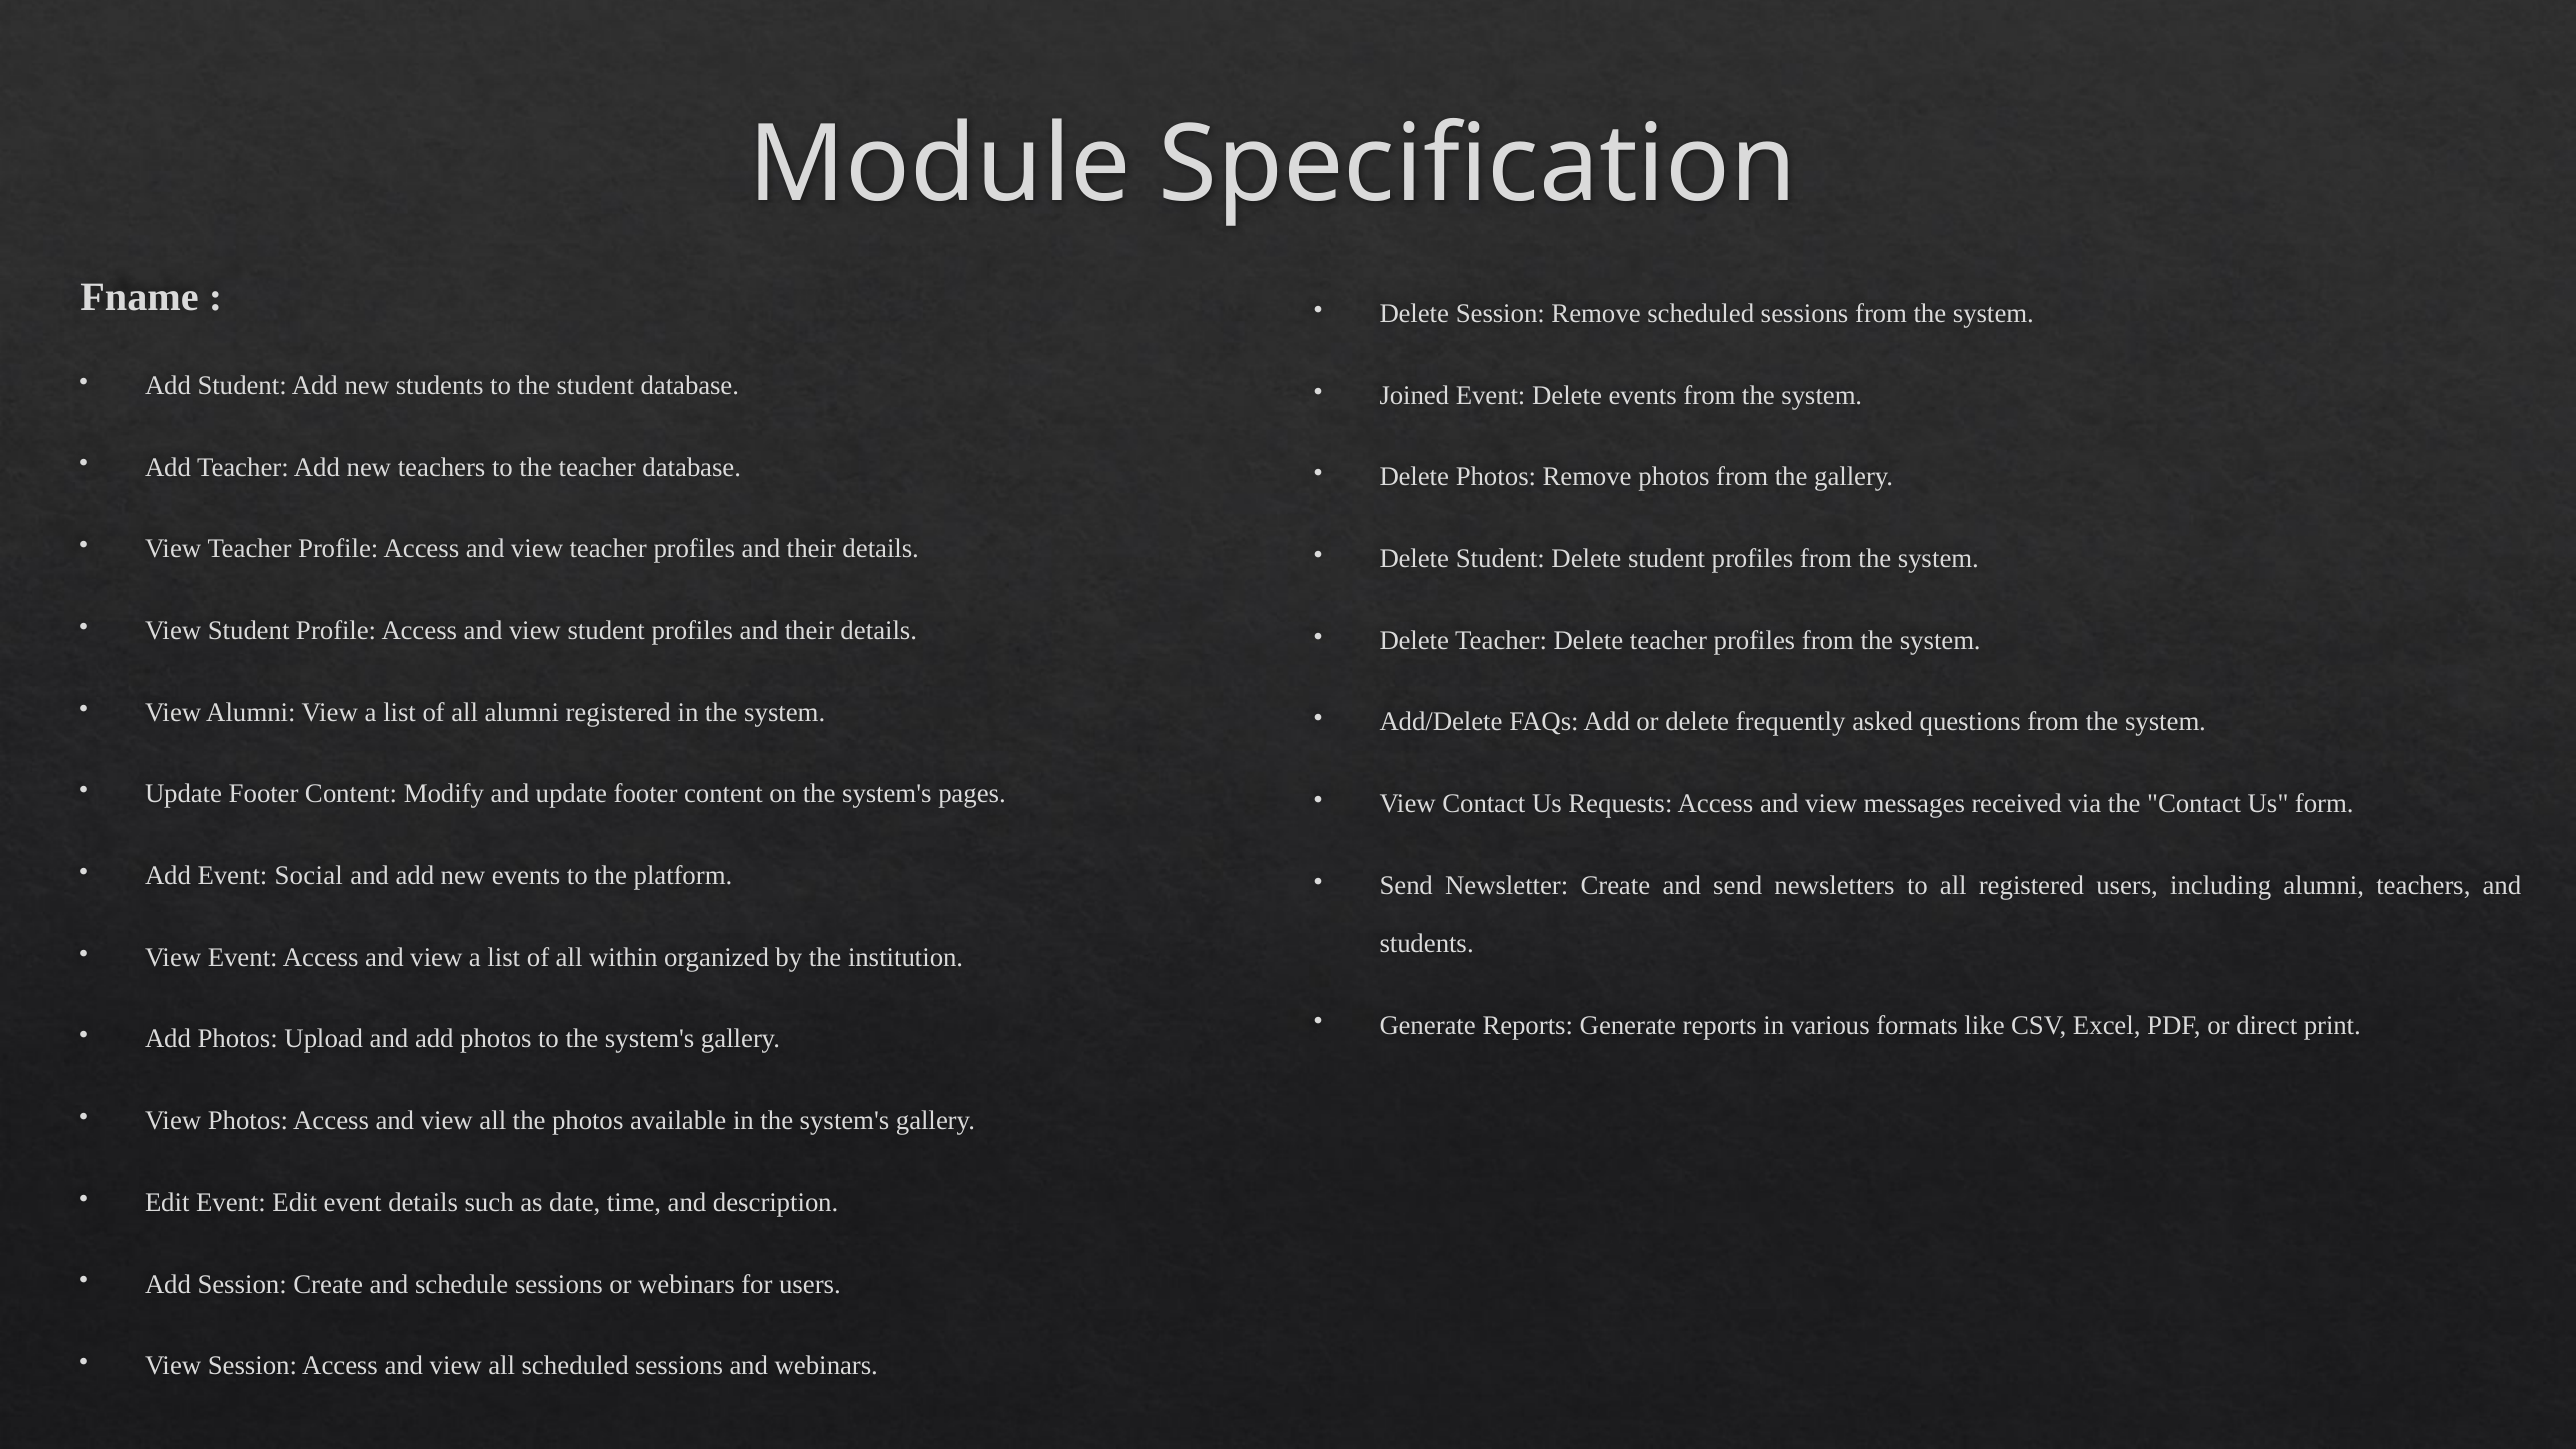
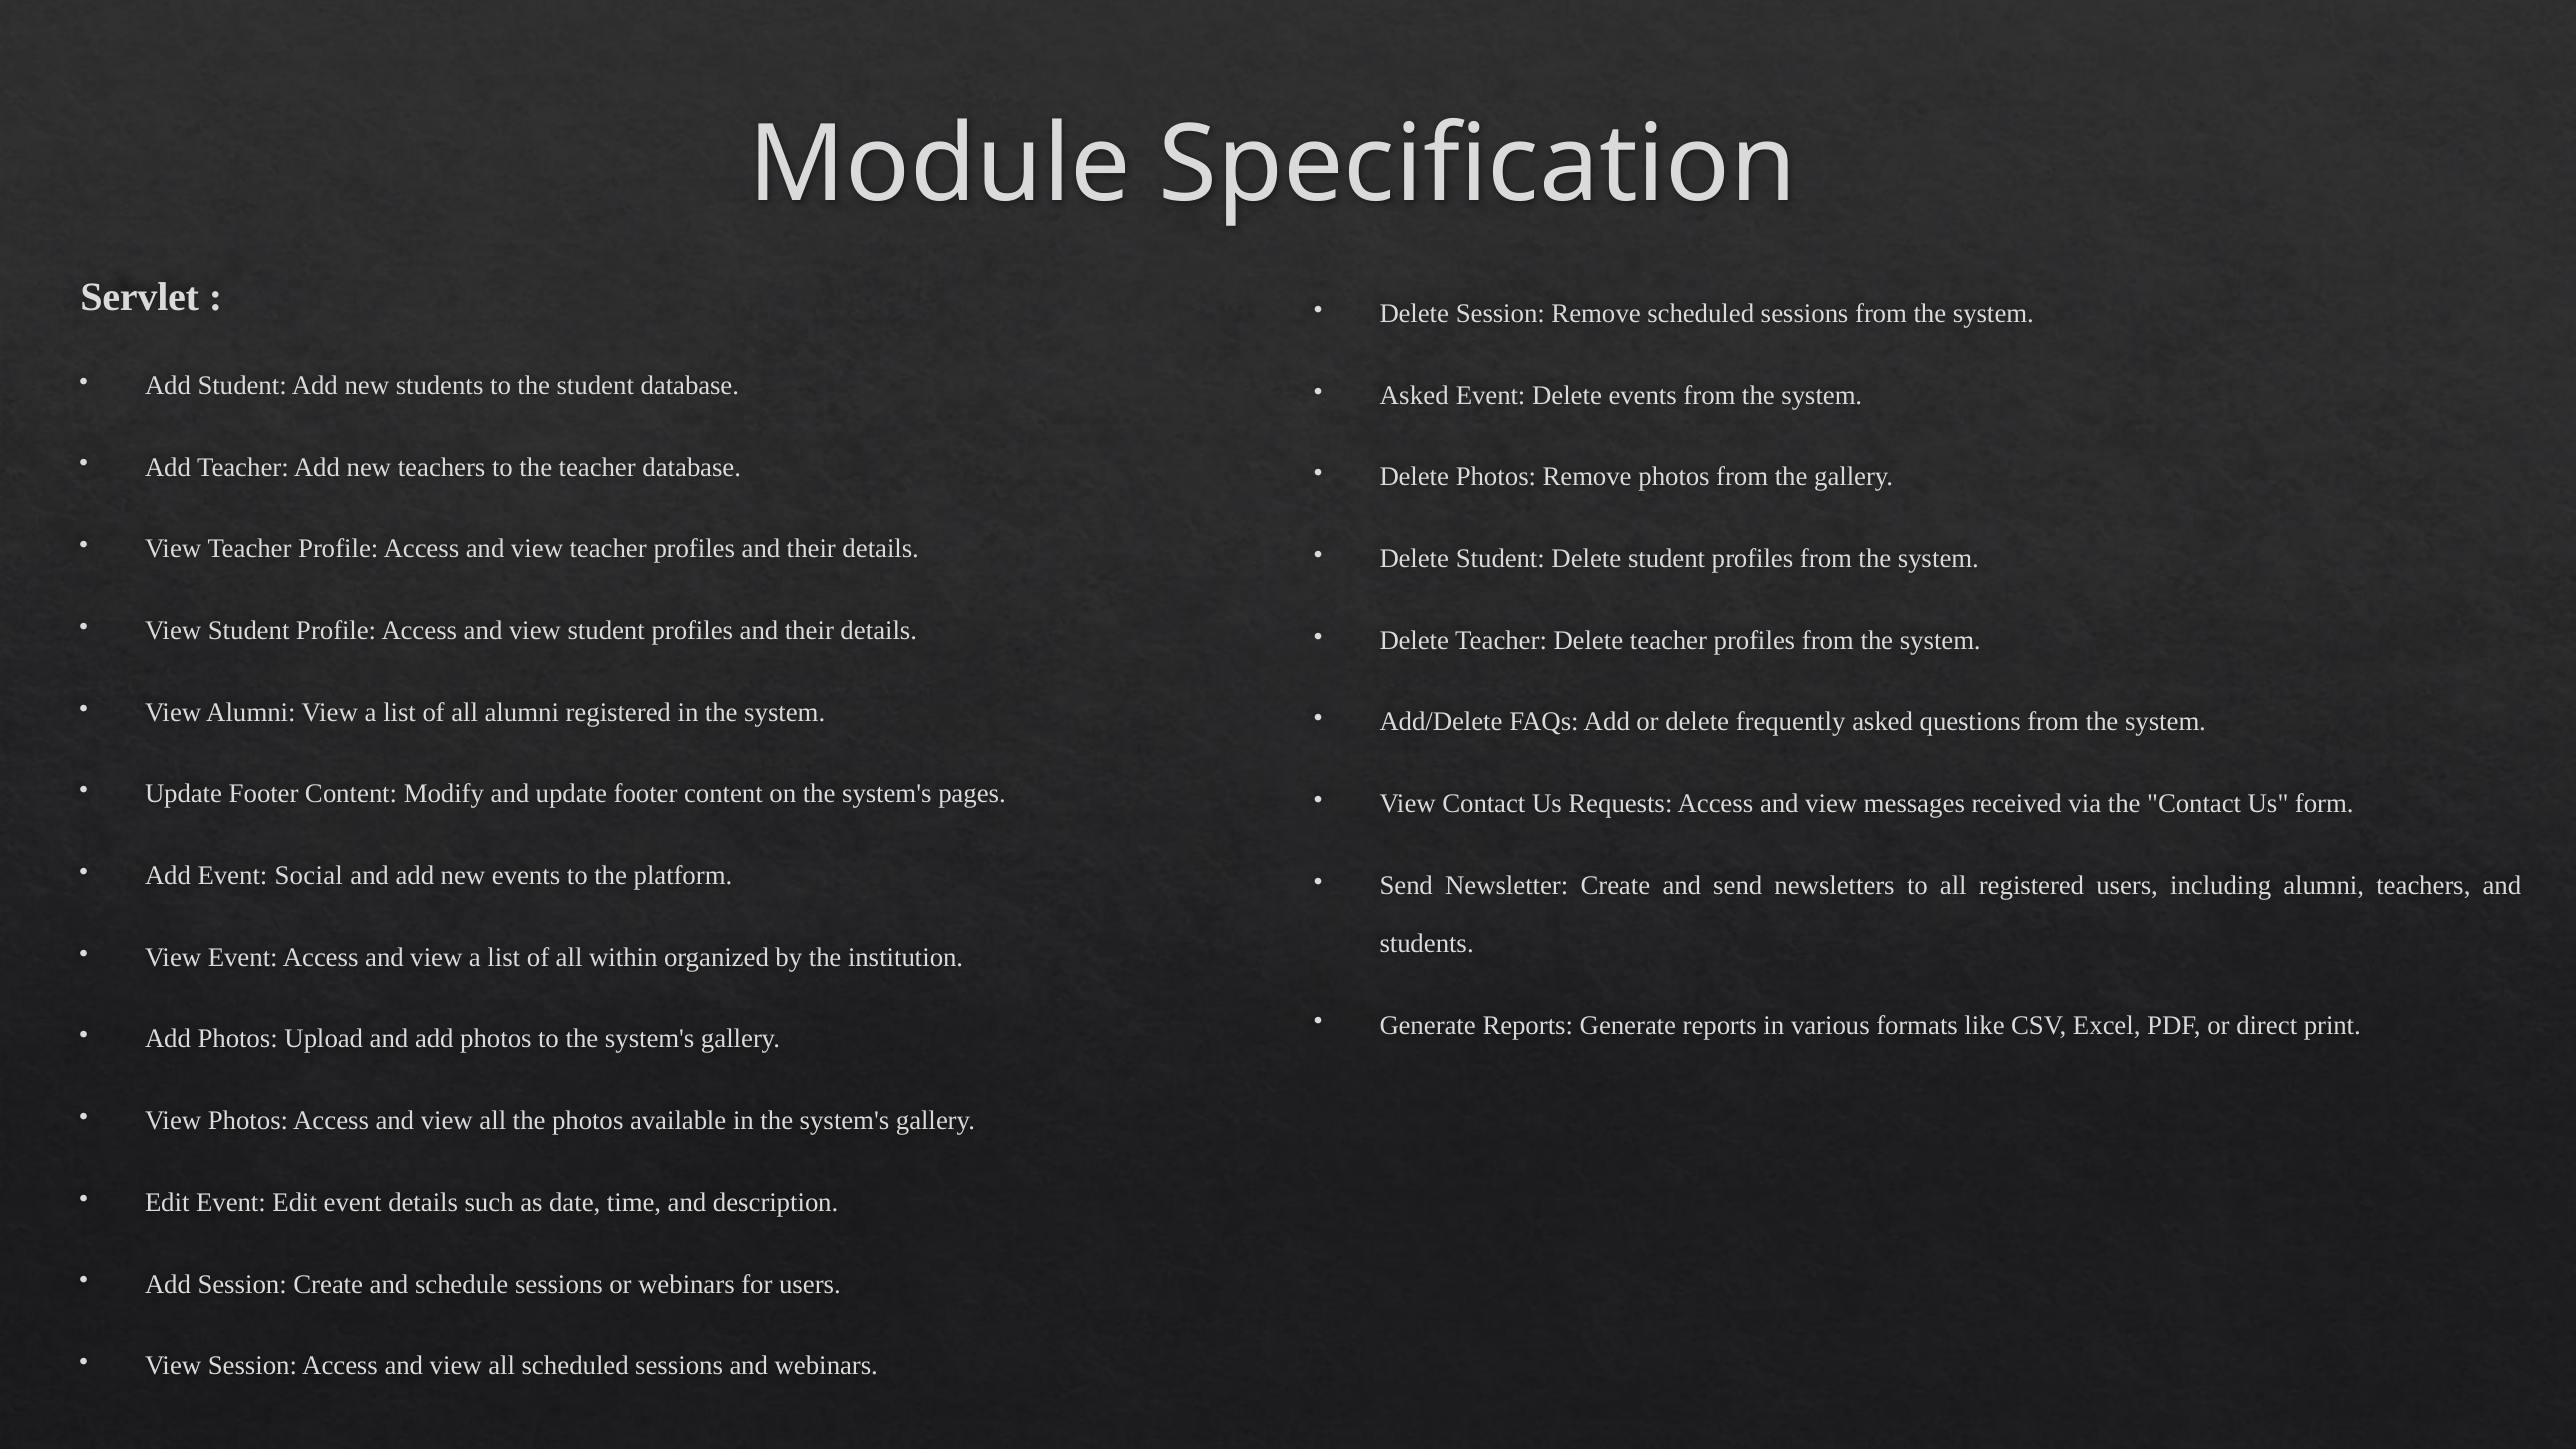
Fname: Fname -> Servlet (140, 297)
Joined: Joined -> Asked (1414, 395)
